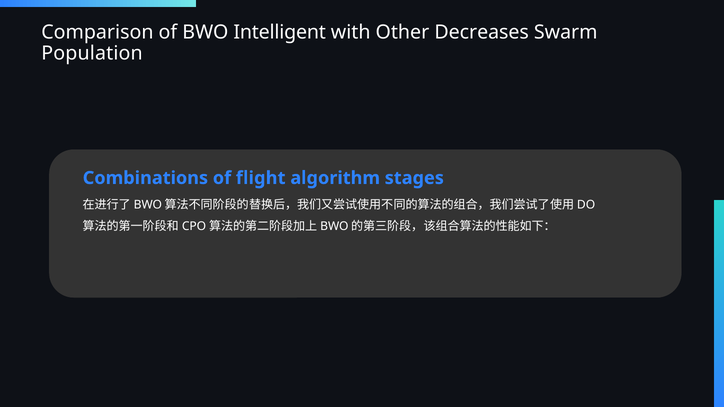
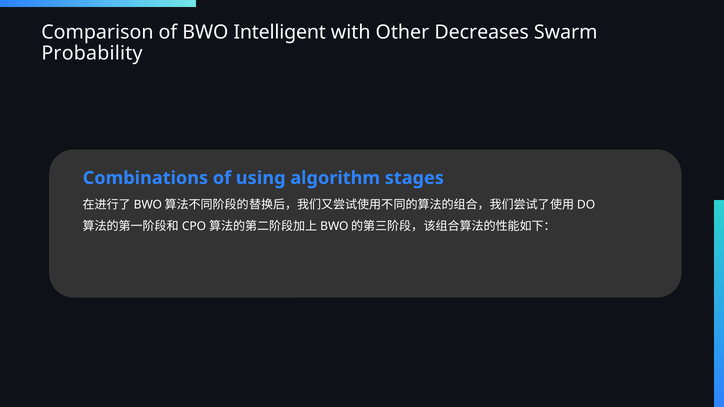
Population: Population -> Probability (92, 53)
flight: flight -> using (261, 178)
